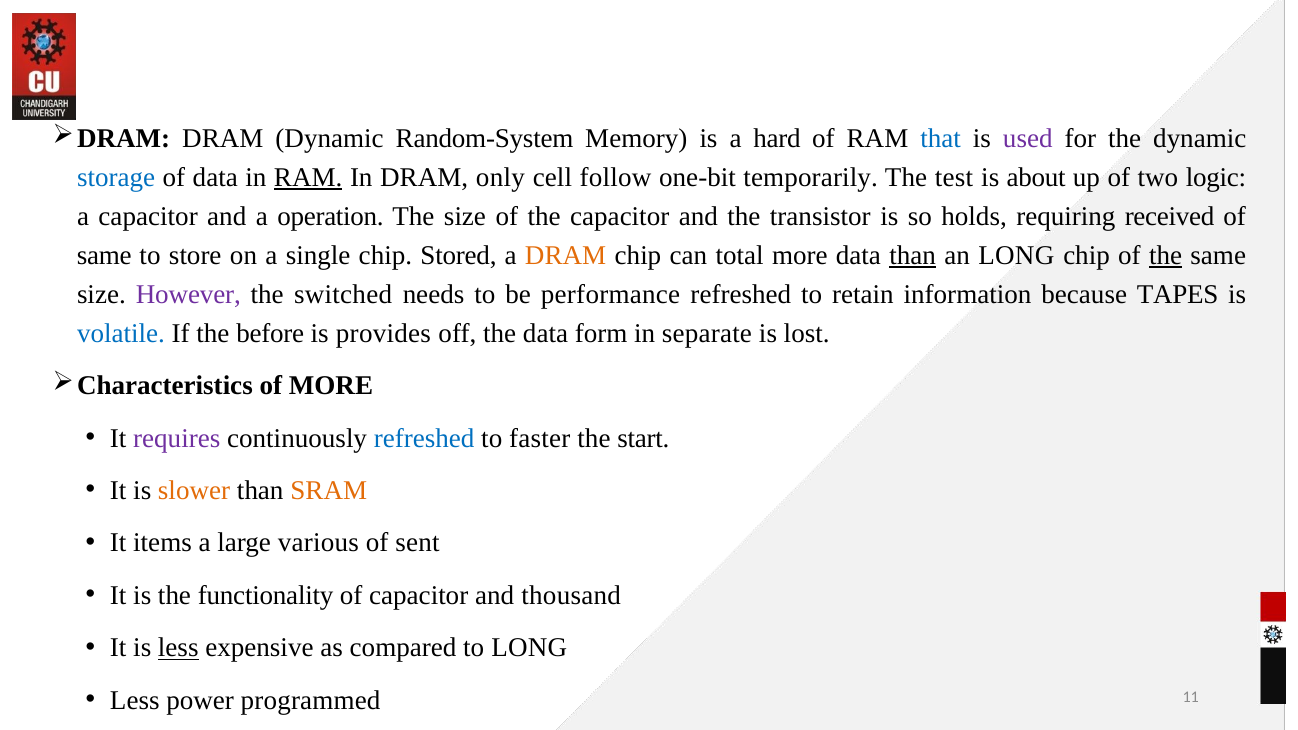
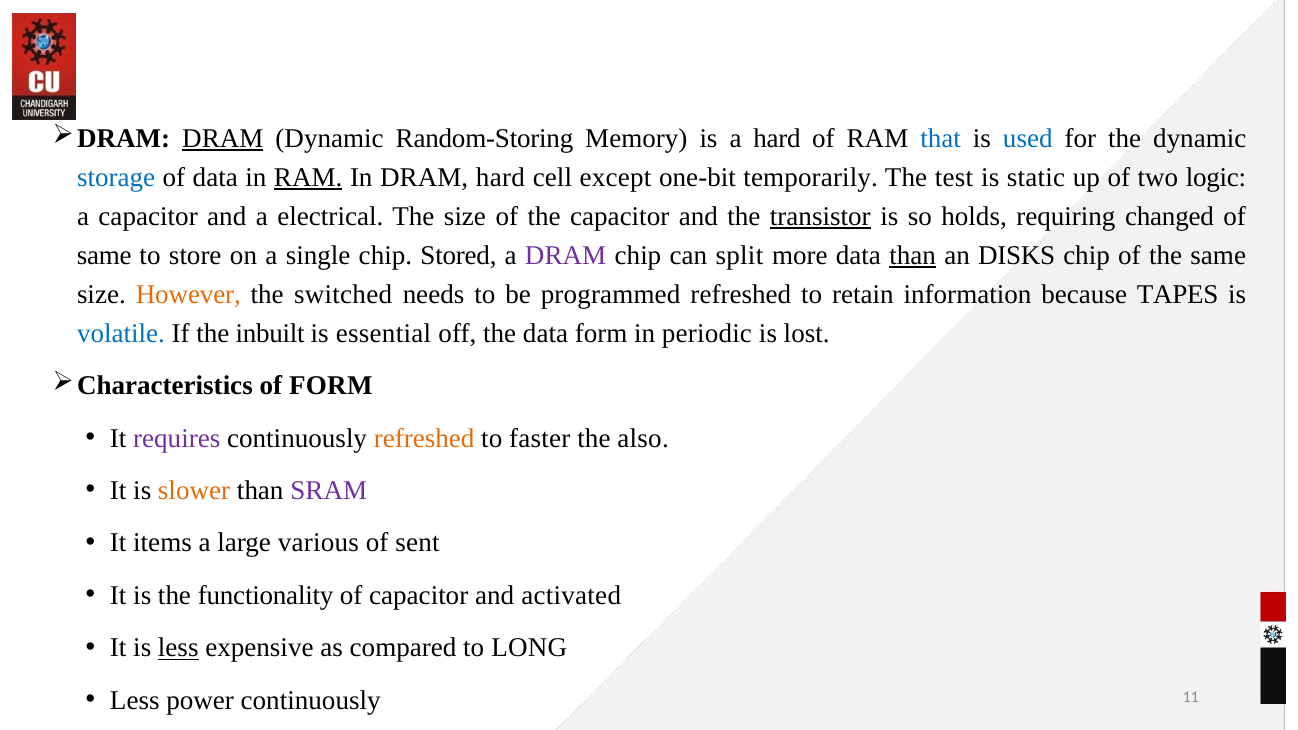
DRAM underline: none -> present (223, 139)
Random-System: Random-System -> Random-Storing (485, 139)
used colour: purple -> blue (1028, 139)
DRAM only: only -> hard (500, 177)
follow: follow -> except (615, 177)
about: about -> static (1036, 177)
operation: operation -> electrical (330, 216)
transistor underline: none -> present (820, 216)
received: received -> changed (1170, 216)
DRAM colour: orange -> purple (566, 255)
total: total -> split (739, 255)
an LONG: LONG -> DISKS (1017, 255)
the underline: present -> none (1166, 255)
However colour: purple -> orange (188, 294)
performance: performance -> programmed (611, 294)
before: before -> inbuilt (270, 333)
provides: provides -> essential (383, 333)
separate: separate -> periodic (707, 333)
of MORE: MORE -> FORM (331, 386)
refreshed colour: blue -> orange (424, 438)
start: start -> also (643, 438)
SRAM colour: orange -> purple (329, 491)
thousand: thousand -> activated (571, 596)
power programmed: programmed -> continuously (311, 700)
